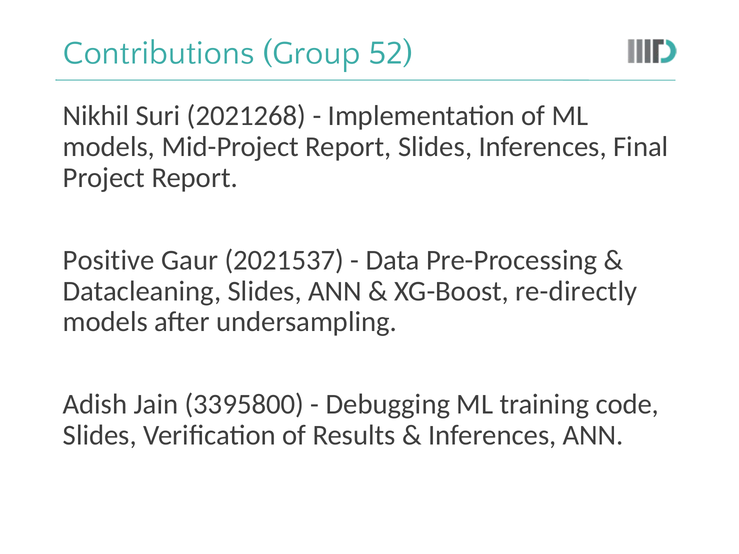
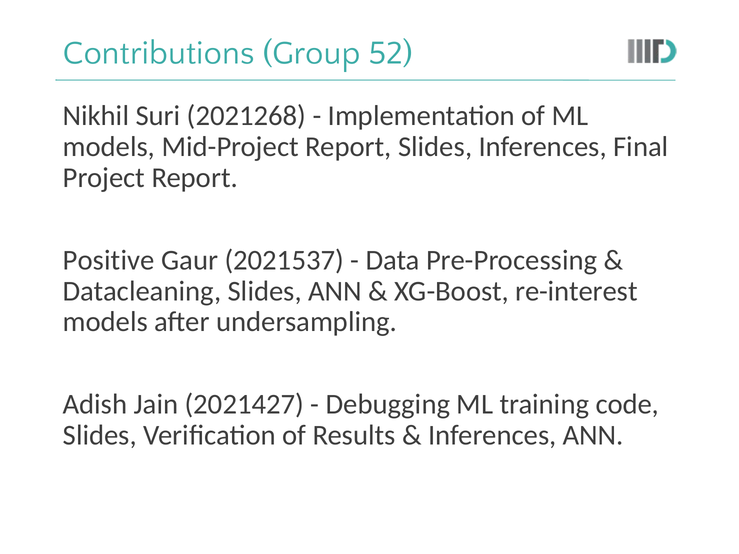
re-directly: re-directly -> re-interest (577, 291)
3395800: 3395800 -> 2021427 (244, 405)
